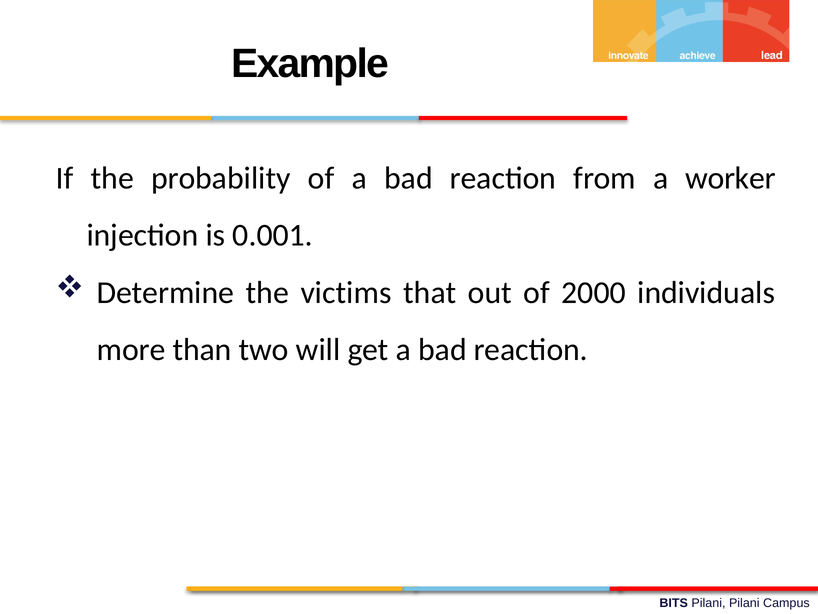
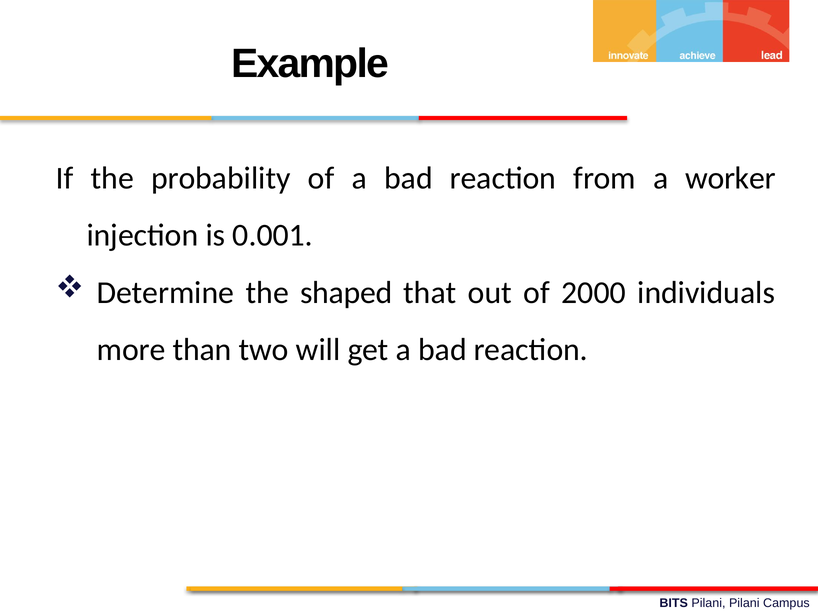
victims: victims -> shaped (346, 292)
